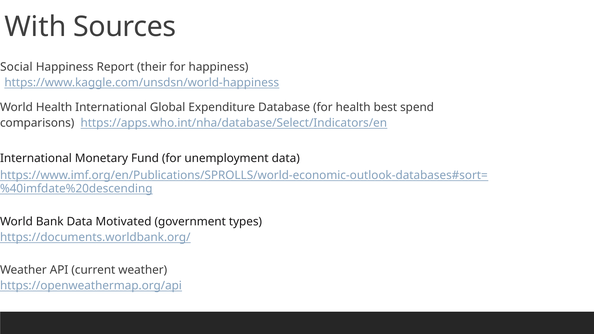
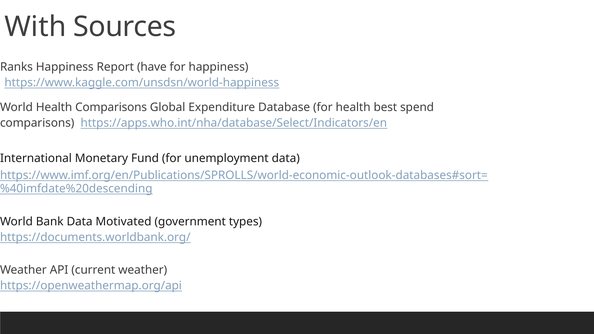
Social: Social -> Ranks (16, 67)
their: their -> have (152, 67)
Health International: International -> Comparisons (111, 107)
